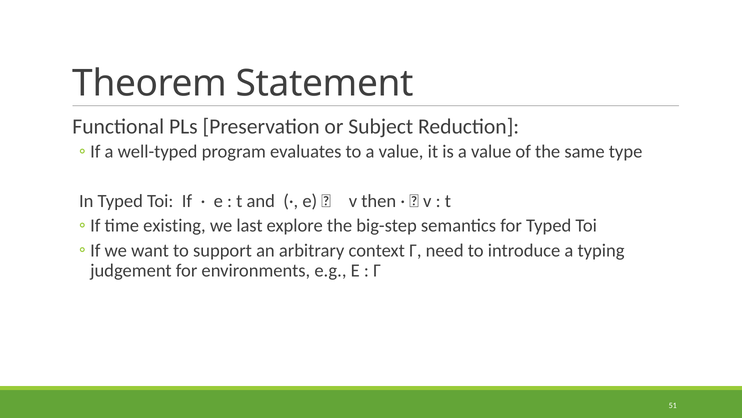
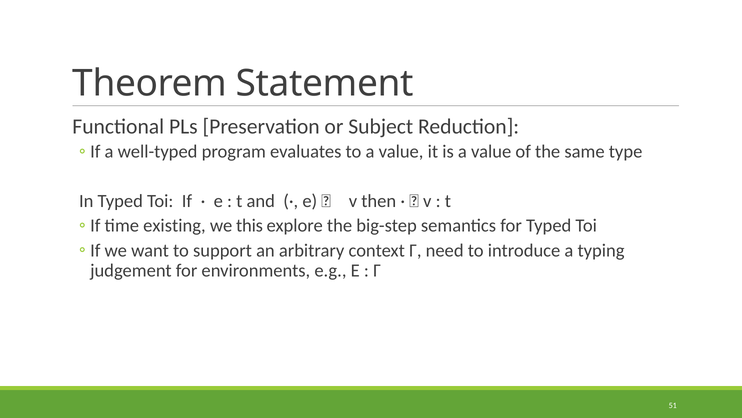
last: last -> this (250, 225)
